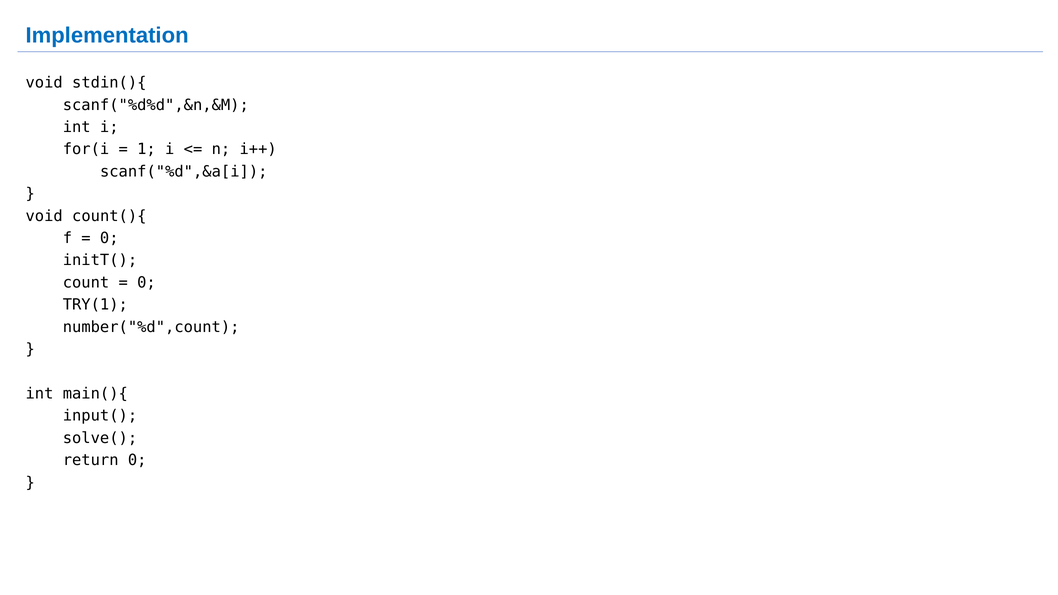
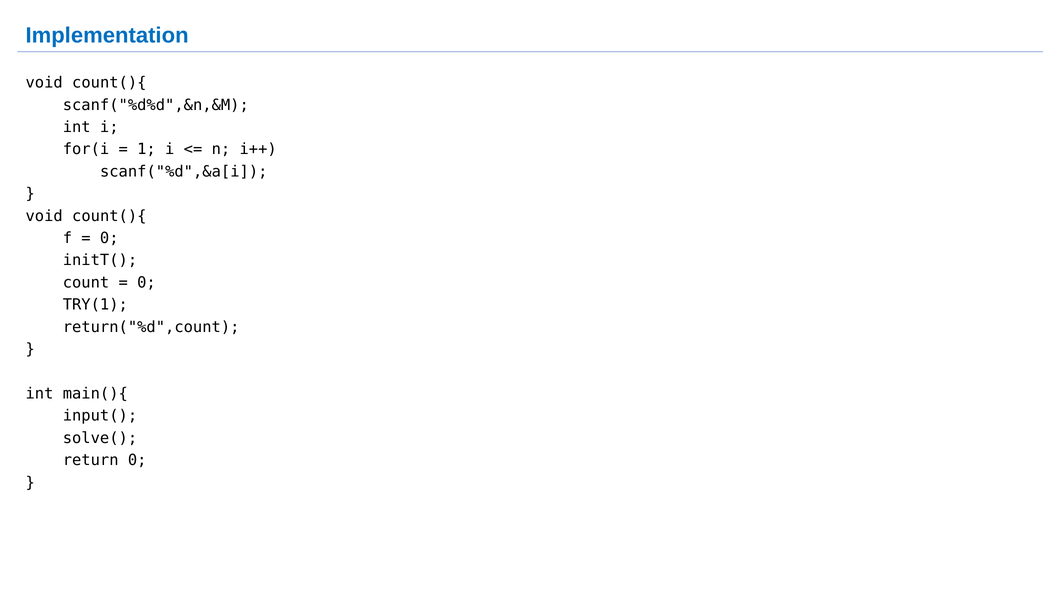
stdin(){: stdin(){ -> count(){ (109, 83)
number("%d",count: number("%d",count -> return("%d",count (151, 327)
